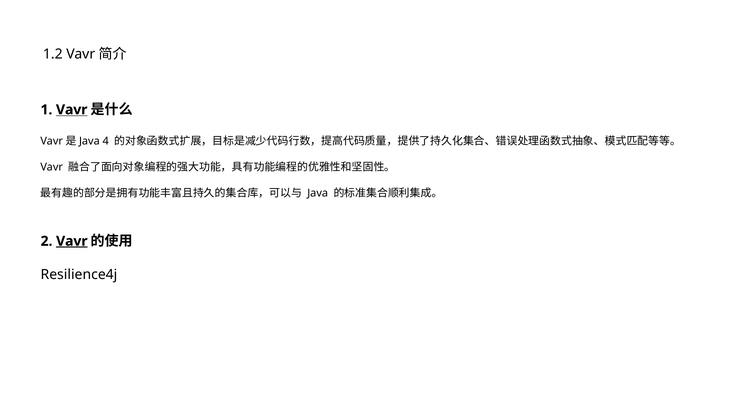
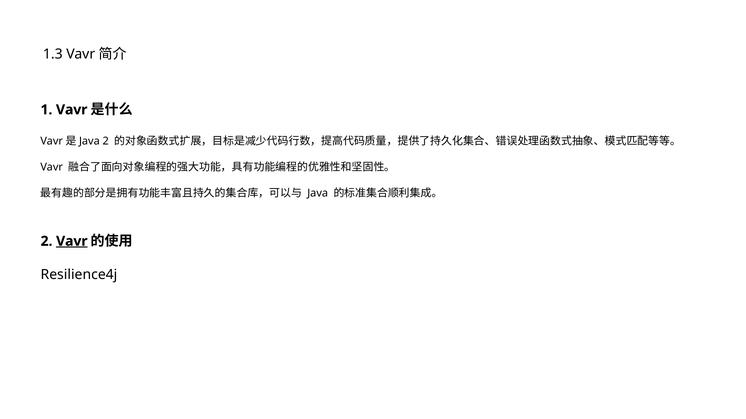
1.2: 1.2 -> 1.3 (53, 54)
Vavr underline: present -> none (72, 110)
4: 4 -> 2 (106, 141)
